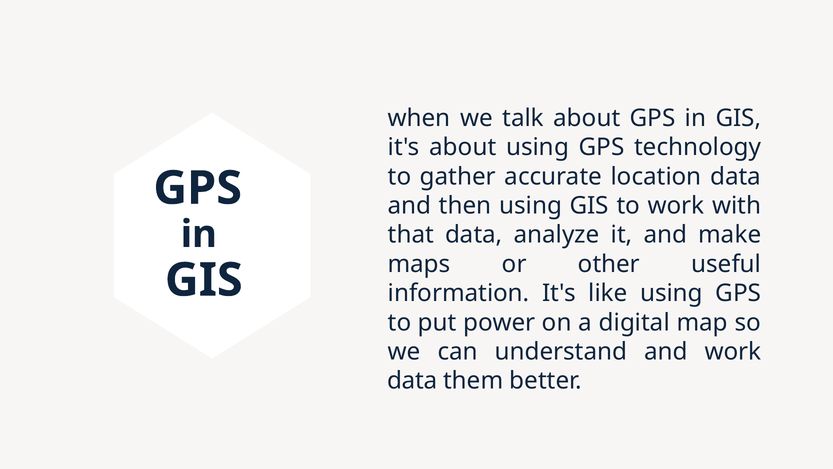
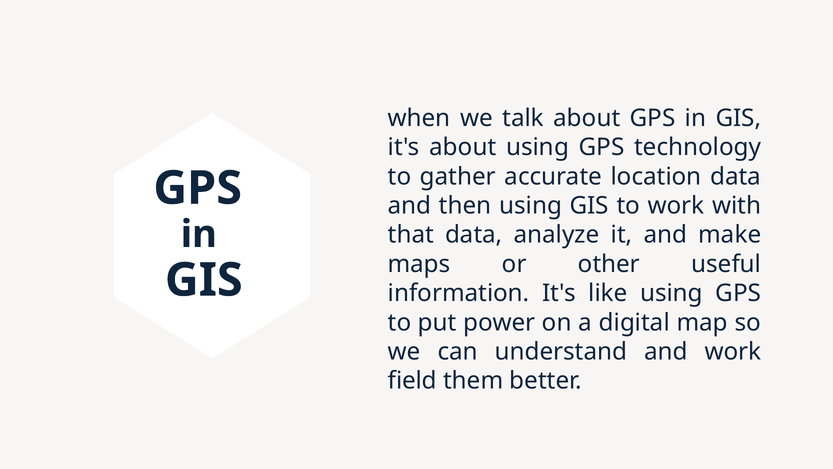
data: data -> field (412, 381)
